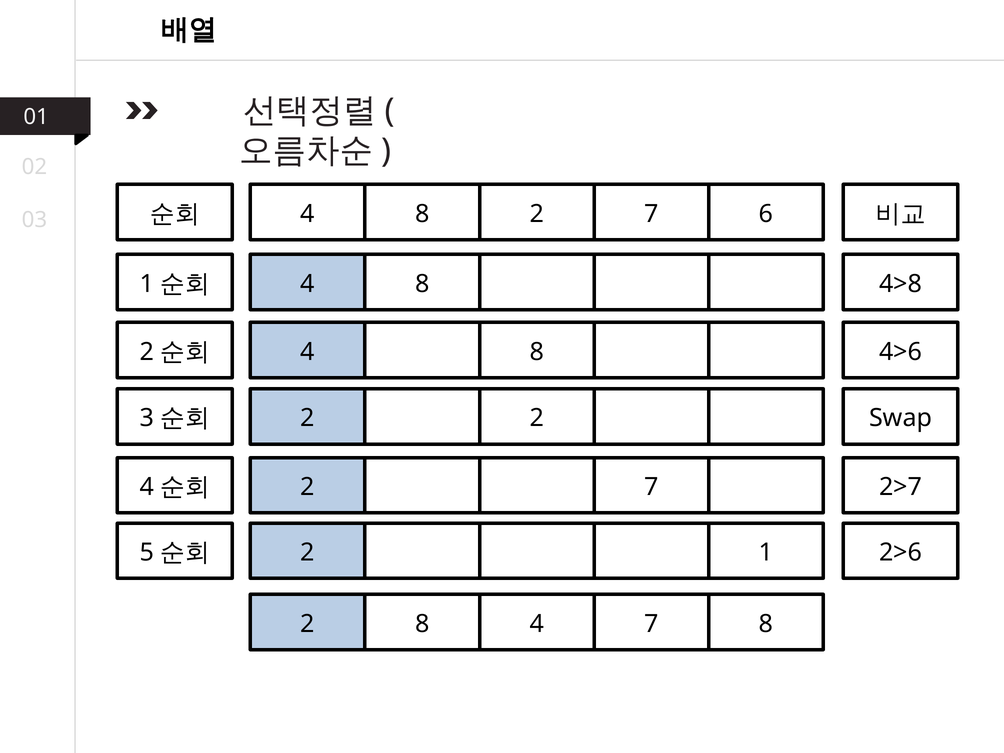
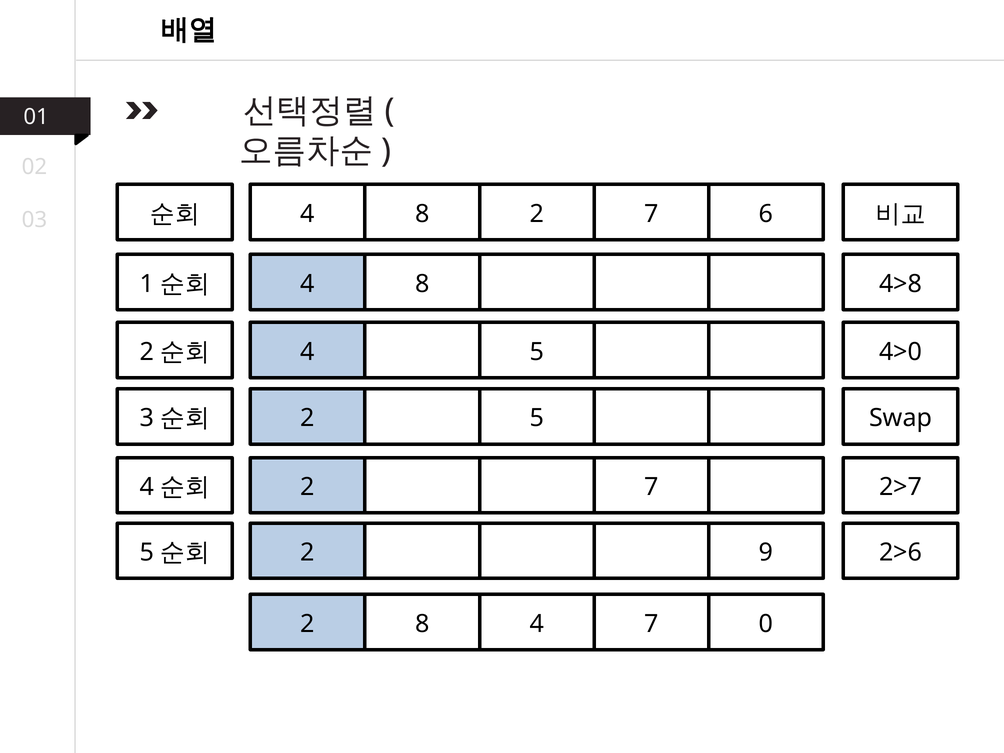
4>6: 4>6 -> 4>0 (901, 352)
8: 8 -> 5 (537, 352)
2 2: 2 -> 5 (537, 418)
1: 1 -> 9 (766, 553)
7 8: 8 -> 0 (766, 624)
